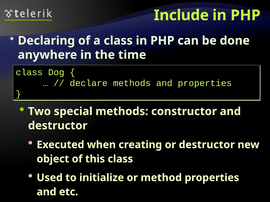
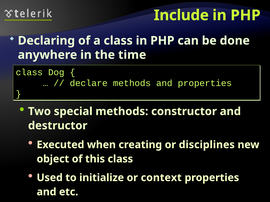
or destructor: destructor -> disciplines (207, 145)
method: method -> context (161, 178)
